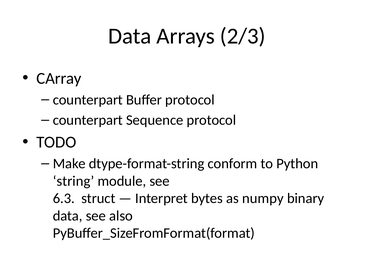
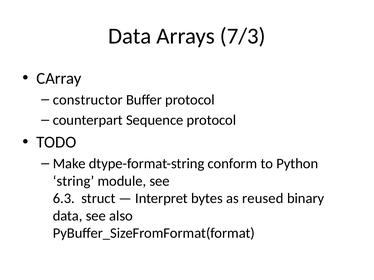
2/3: 2/3 -> 7/3 (243, 36)
counterpart: counterpart -> constructor (88, 100)
numpy: numpy -> reused (263, 199)
